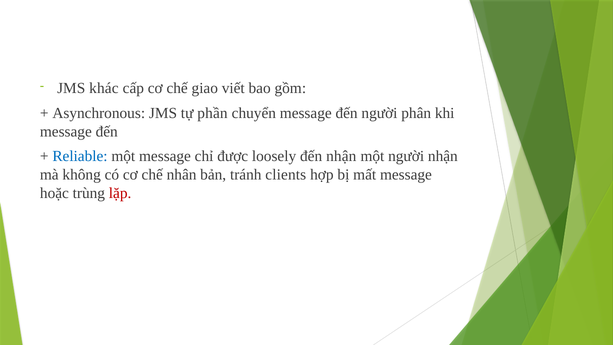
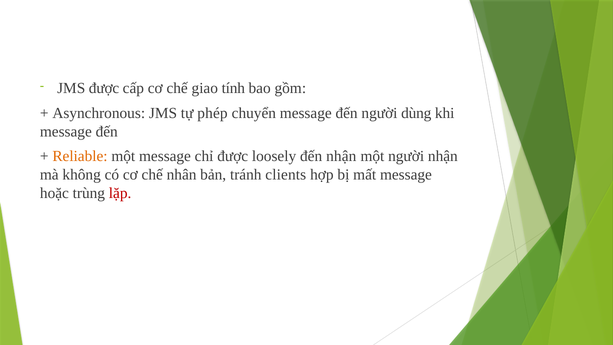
JMS khác: khác -> được (104, 88)
viết: viết -> tính (233, 88)
phần: phần -> phép (212, 113)
phân: phân -> dùng (416, 113)
Reliable colour: blue -> orange (80, 156)
